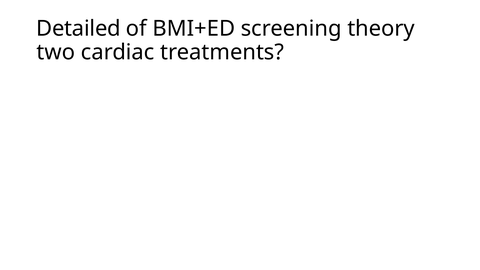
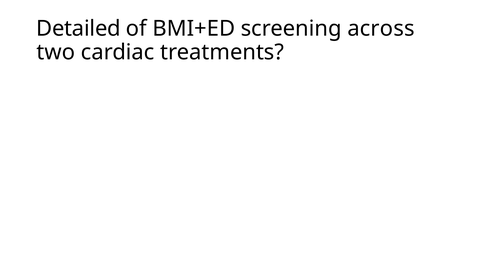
theory: theory -> across (381, 28)
